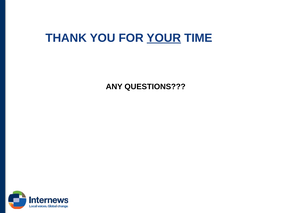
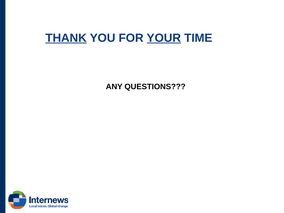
THANK underline: none -> present (66, 38)
